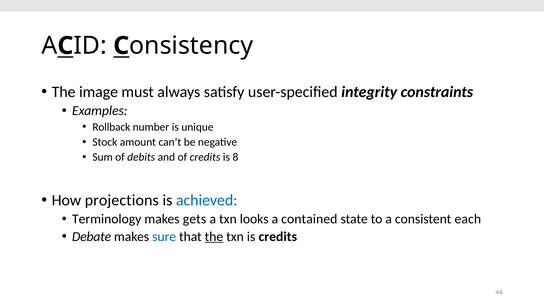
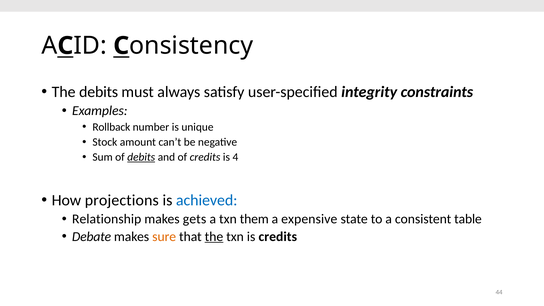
The image: image -> debits (99, 92)
debits underline: none -> present (141, 157)
8: 8 -> 4 (235, 157)
Terminology: Terminology -> Relationship (107, 219)
looks: looks -> them (254, 219)
contained: contained -> expensive (309, 219)
each: each -> table (468, 219)
sure colour: blue -> orange (164, 237)
